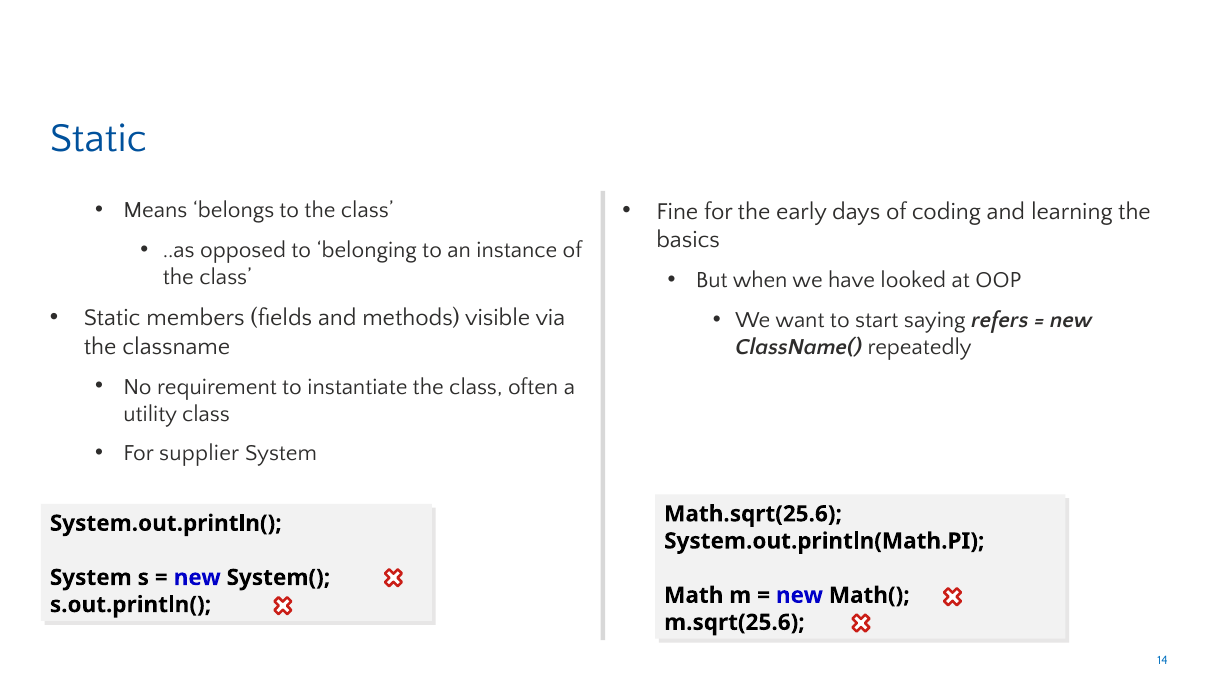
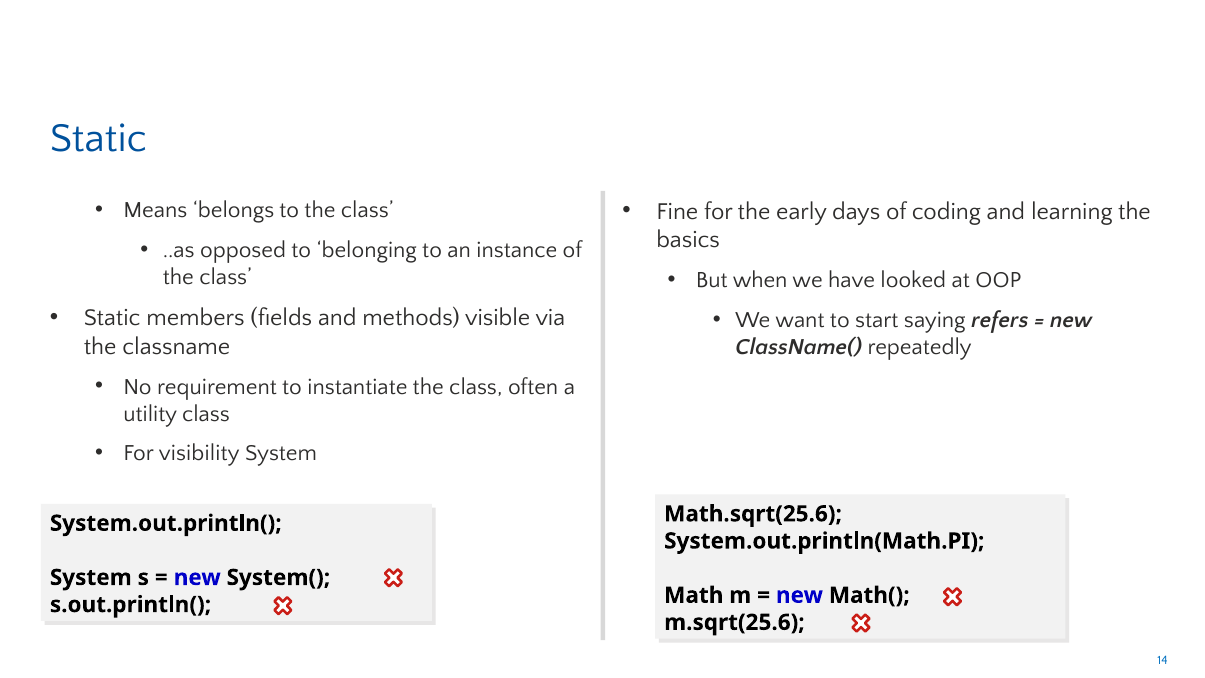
supplier: supplier -> visibility (199, 453)
